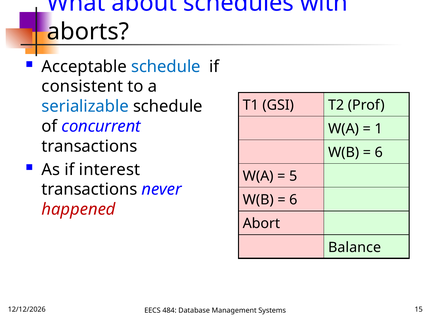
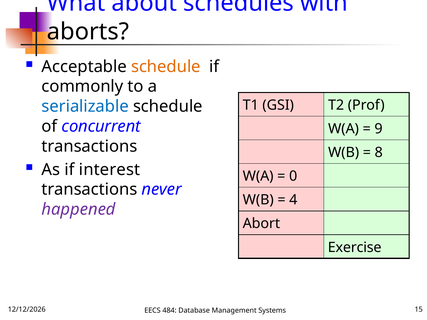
schedule colour: blue -> orange (166, 67)
consistent: consistent -> commonly (82, 87)
1: 1 -> 9 (379, 129)
6: 6 -> 8 (379, 153)
5: 5 -> 0 (293, 176)
6: 6 -> 4 (293, 200)
happened colour: red -> purple (79, 210)
Balance: Balance -> Exercise (355, 248)
